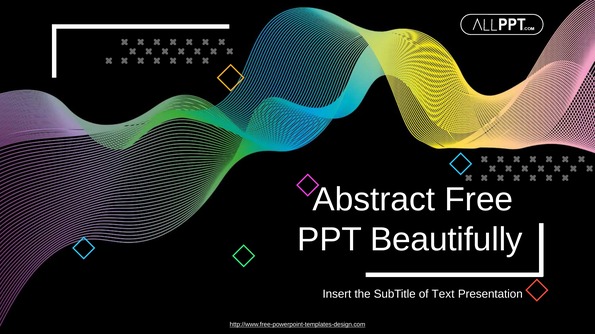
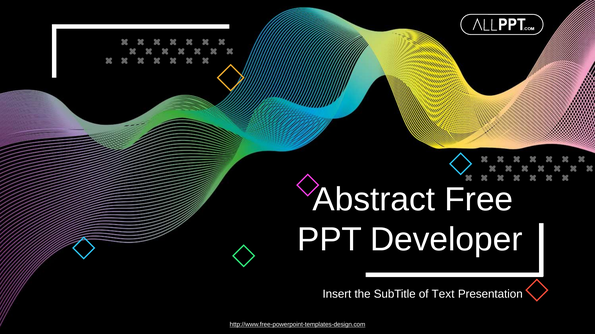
Beautifully: Beautifully -> Developer (446, 240)
